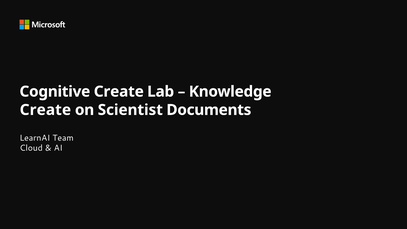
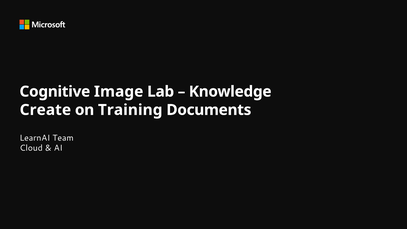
Cognitive Create: Create -> Image (119, 92)
Scientist: Scientist -> Training (130, 110)
